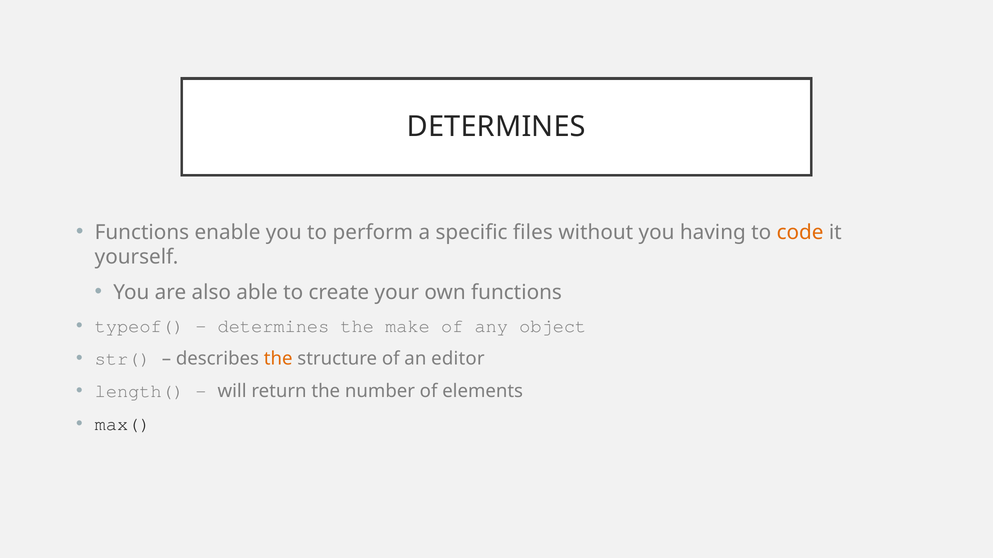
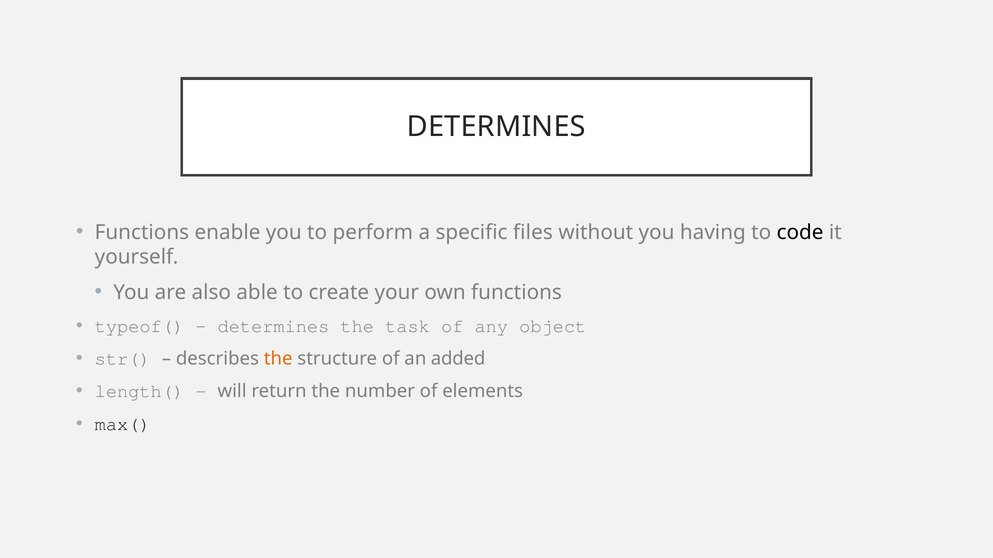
code colour: orange -> black (800, 232)
make: make -> task (408, 326)
editor: editor -> added (458, 359)
